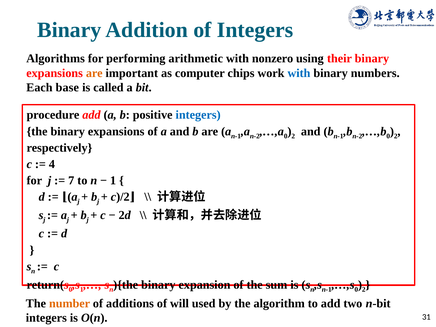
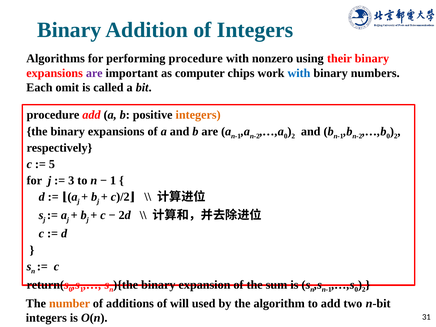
performing arithmetic: arithmetic -> procedure (196, 58)
are colour: orange -> purple (94, 73)
base: base -> omit (67, 88)
integers colour: blue -> orange (198, 115)
4: 4 -> 5 (52, 164)
7: 7 -> 3 (71, 181)
